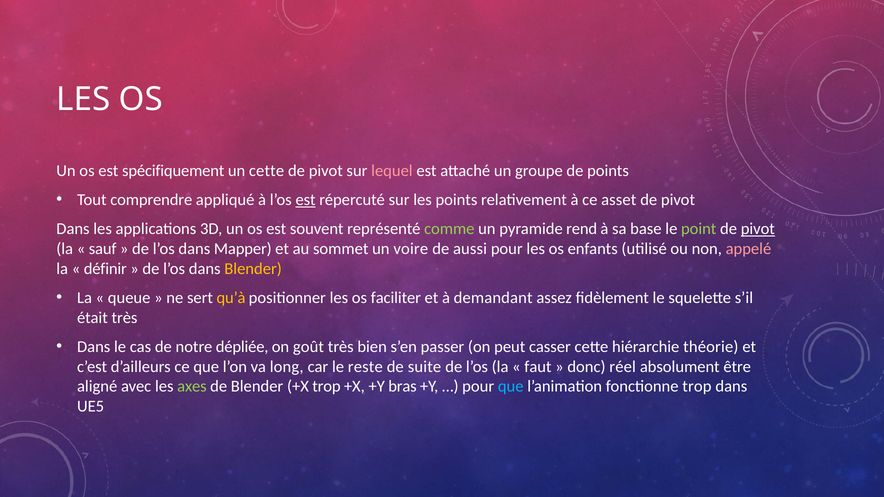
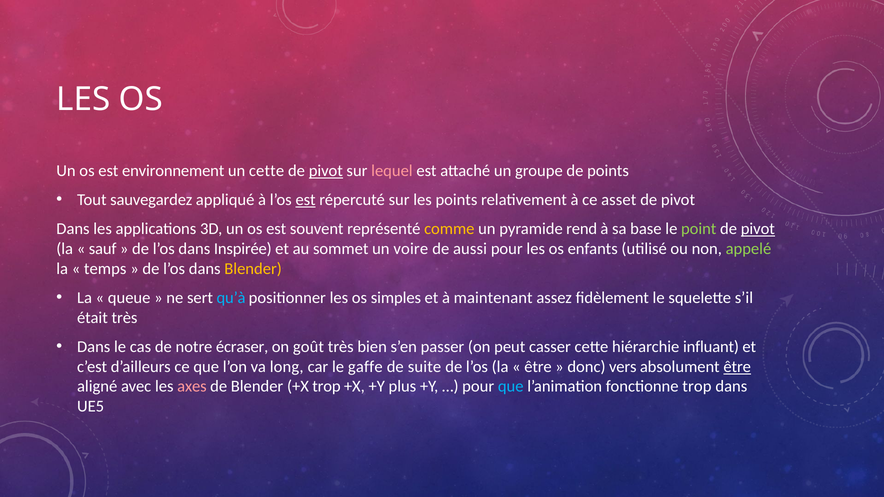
spécifiquement: spécifiquement -> environnement (173, 171)
pivot underline: none -> present (326, 171)
comprendre: comprendre -> sauvegardez (151, 200)
comme colour: light green -> yellow (449, 229)
Mapper: Mapper -> Inspirée (243, 249)
appelé colour: pink -> light green (748, 249)
définir: définir -> temps (105, 269)
qu’à colour: yellow -> light blue (231, 298)
faciliter: faciliter -> simples (396, 298)
demandant: demandant -> maintenant (493, 298)
dépliée: dépliée -> écraser (242, 347)
théorie: théorie -> influant (711, 347)
reste: reste -> gaffe (365, 367)
faut: faut -> être (538, 367)
réel: réel -> vers (623, 367)
être underline: none -> present (737, 367)
axes colour: light green -> pink (192, 387)
bras: bras -> plus (402, 387)
